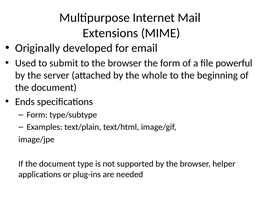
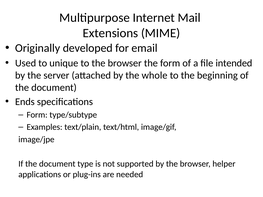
submit: submit -> unique (64, 63)
powerful: powerful -> intended (234, 63)
